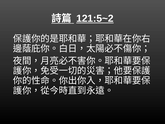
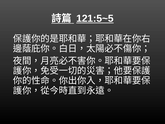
121:5~2: 121:5~2 -> 121:5~5 (95, 18)
